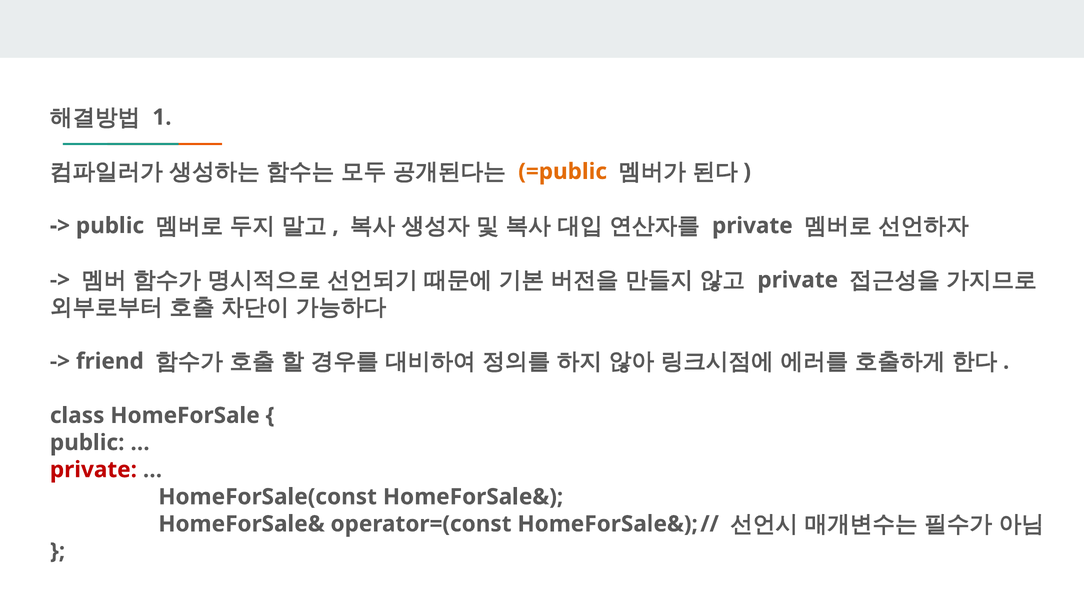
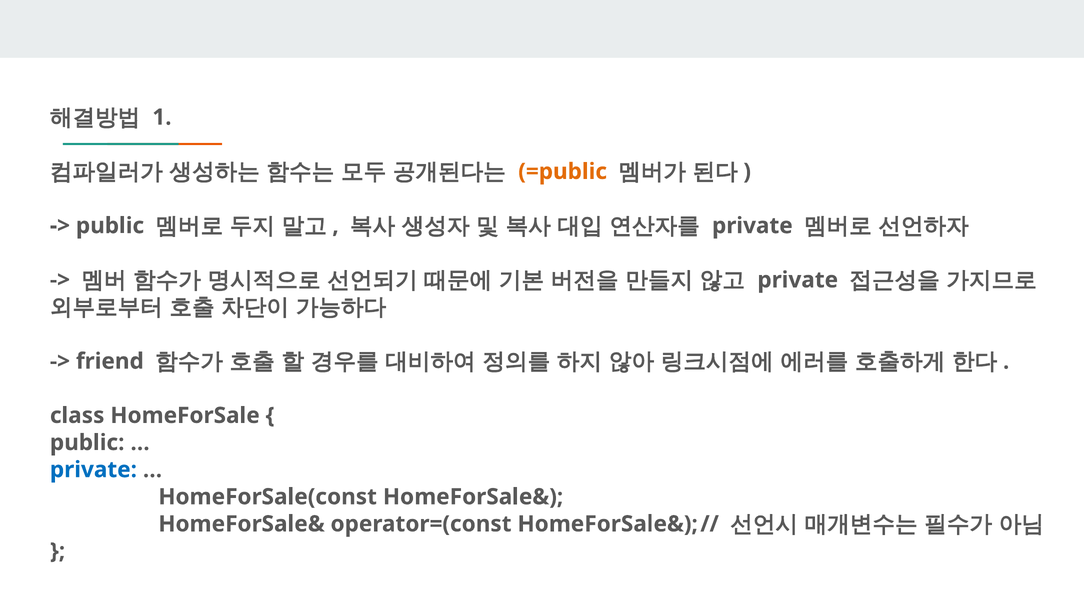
private colour: red -> blue (93, 470)
